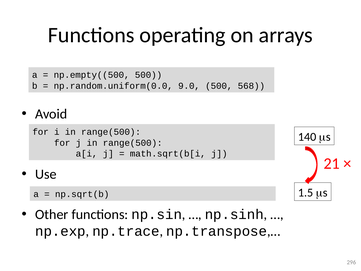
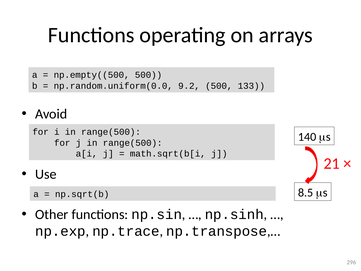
9.0: 9.0 -> 9.2 (189, 86)
568: 568 -> 133 (251, 86)
1.5: 1.5 -> 8.5 (306, 192)
